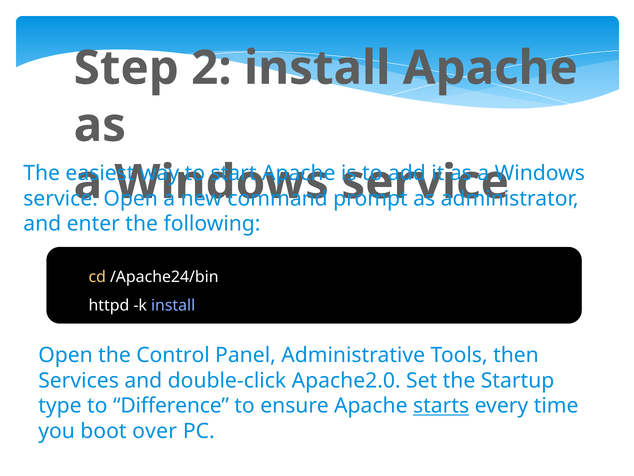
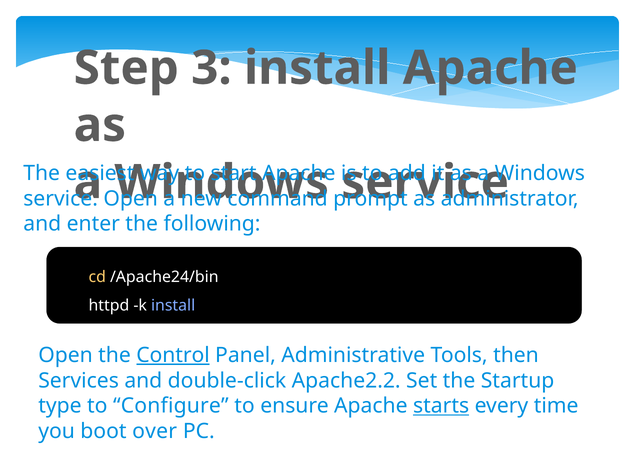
2: 2 -> 3 (211, 68)
Control underline: none -> present (173, 355)
Apache2.0: Apache2.0 -> Apache2.2 (346, 380)
Difference: Difference -> Configure (171, 406)
